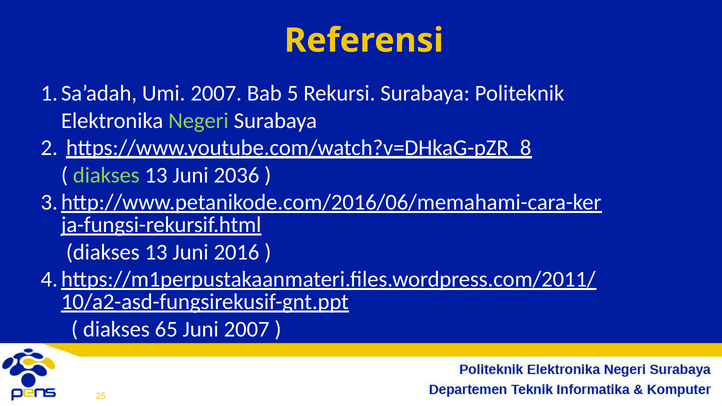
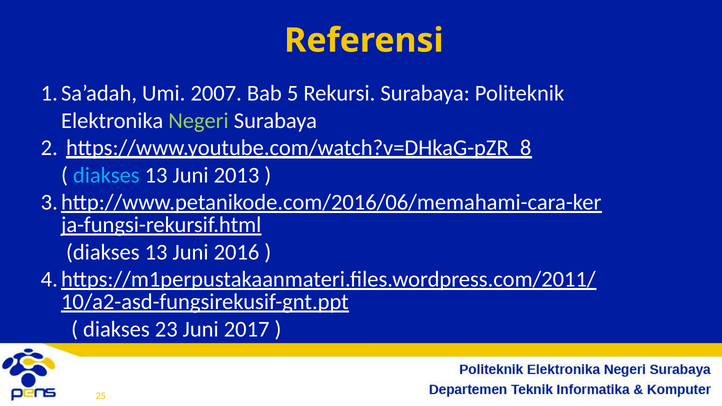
diakses colour: light green -> light blue (106, 175)
2036: 2036 -> 2013 (236, 175)
65: 65 -> 23 (166, 329)
Juni 2007: 2007 -> 2017 (247, 329)
